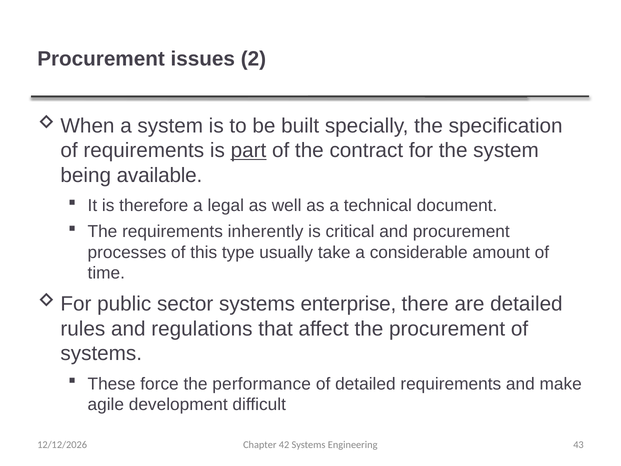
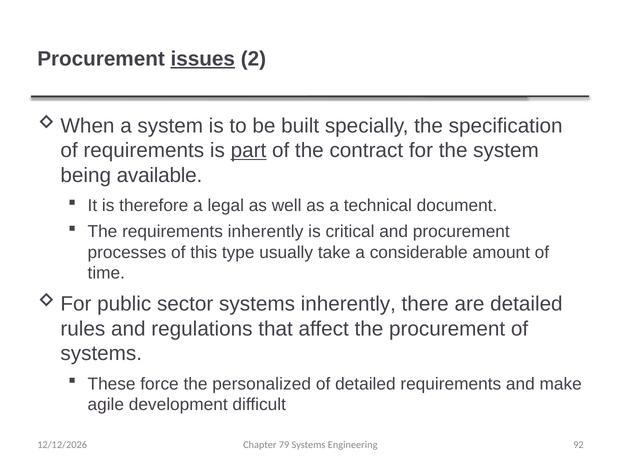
issues underline: none -> present (203, 59)
systems enterprise: enterprise -> inherently (348, 304)
performance: performance -> personalized (262, 384)
42: 42 -> 79 (284, 445)
43: 43 -> 92 (578, 445)
